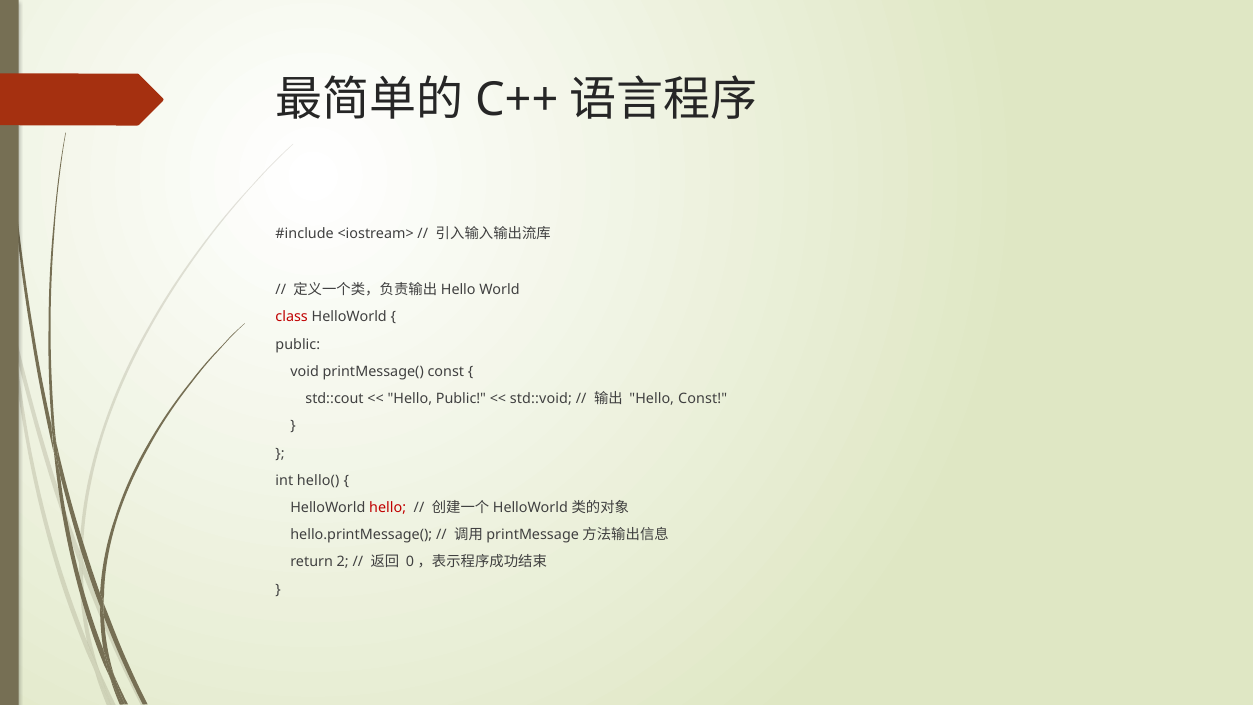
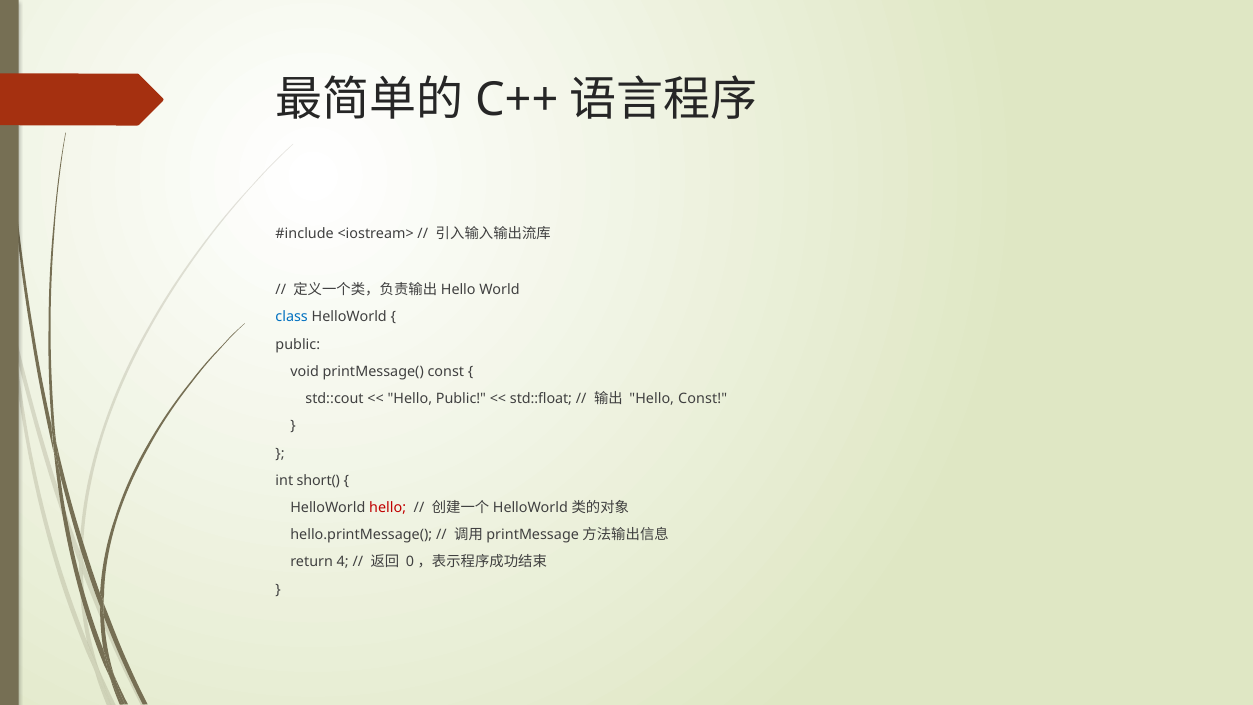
class colour: red -> blue (292, 317)
std::void: std::void -> std::float (541, 399)
hello(: hello( -> short( (318, 480)
2: 2 -> 4 (343, 562)
